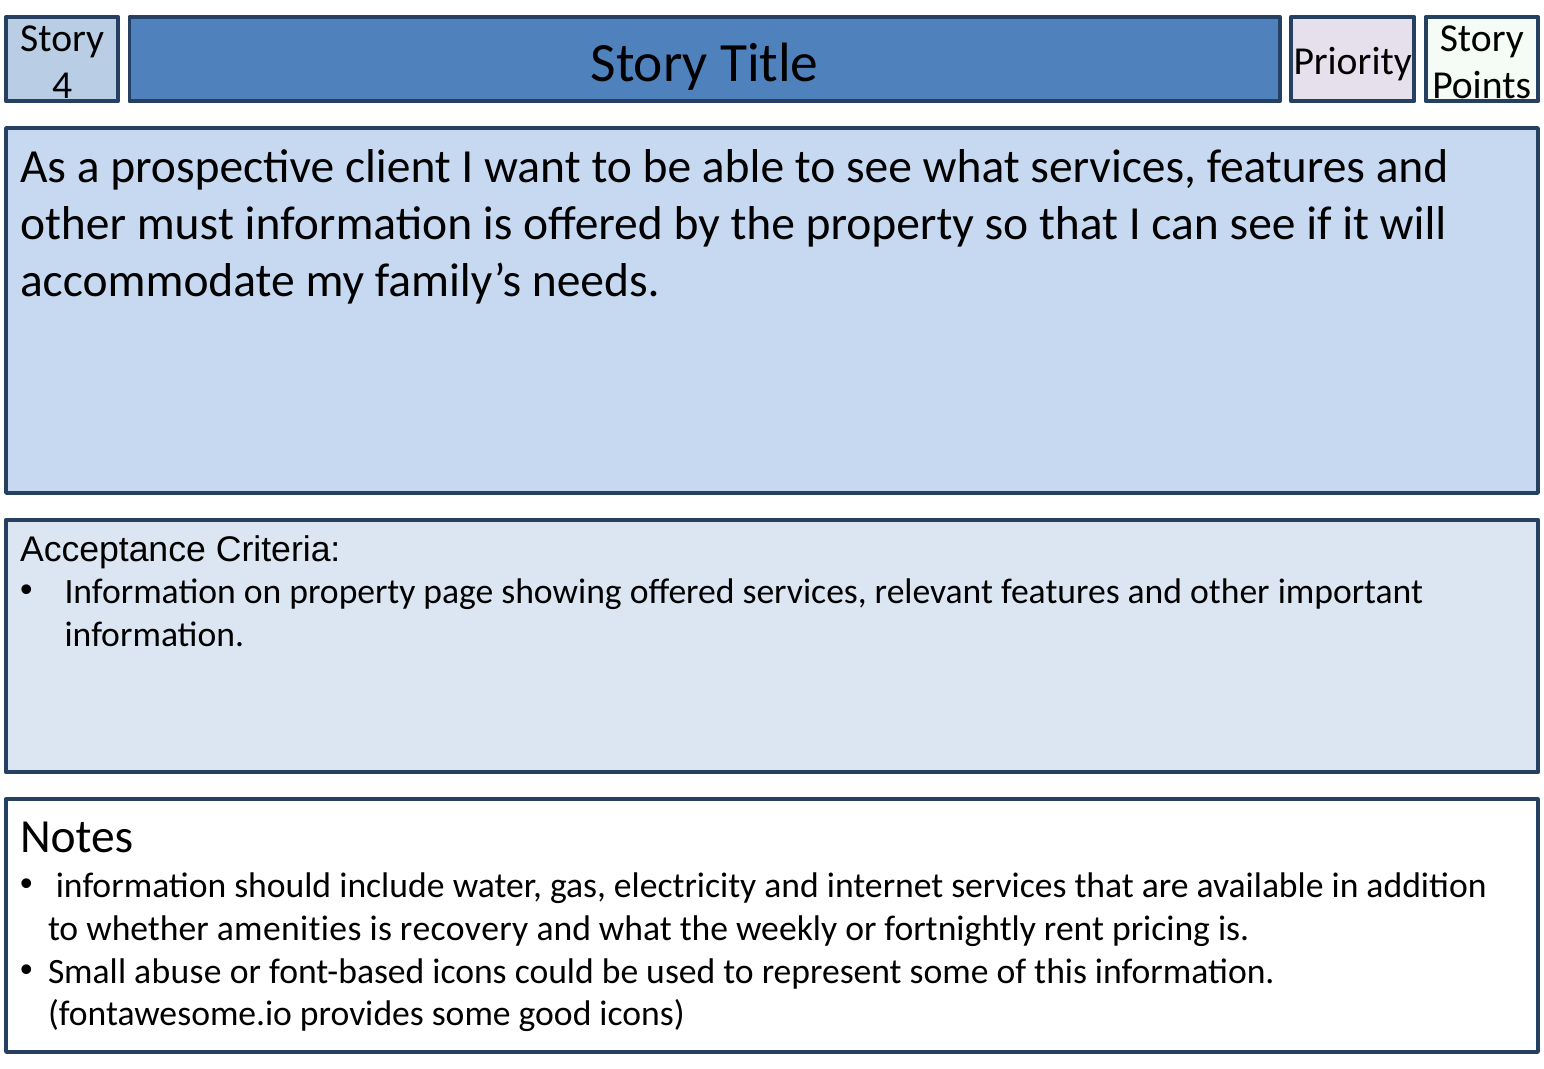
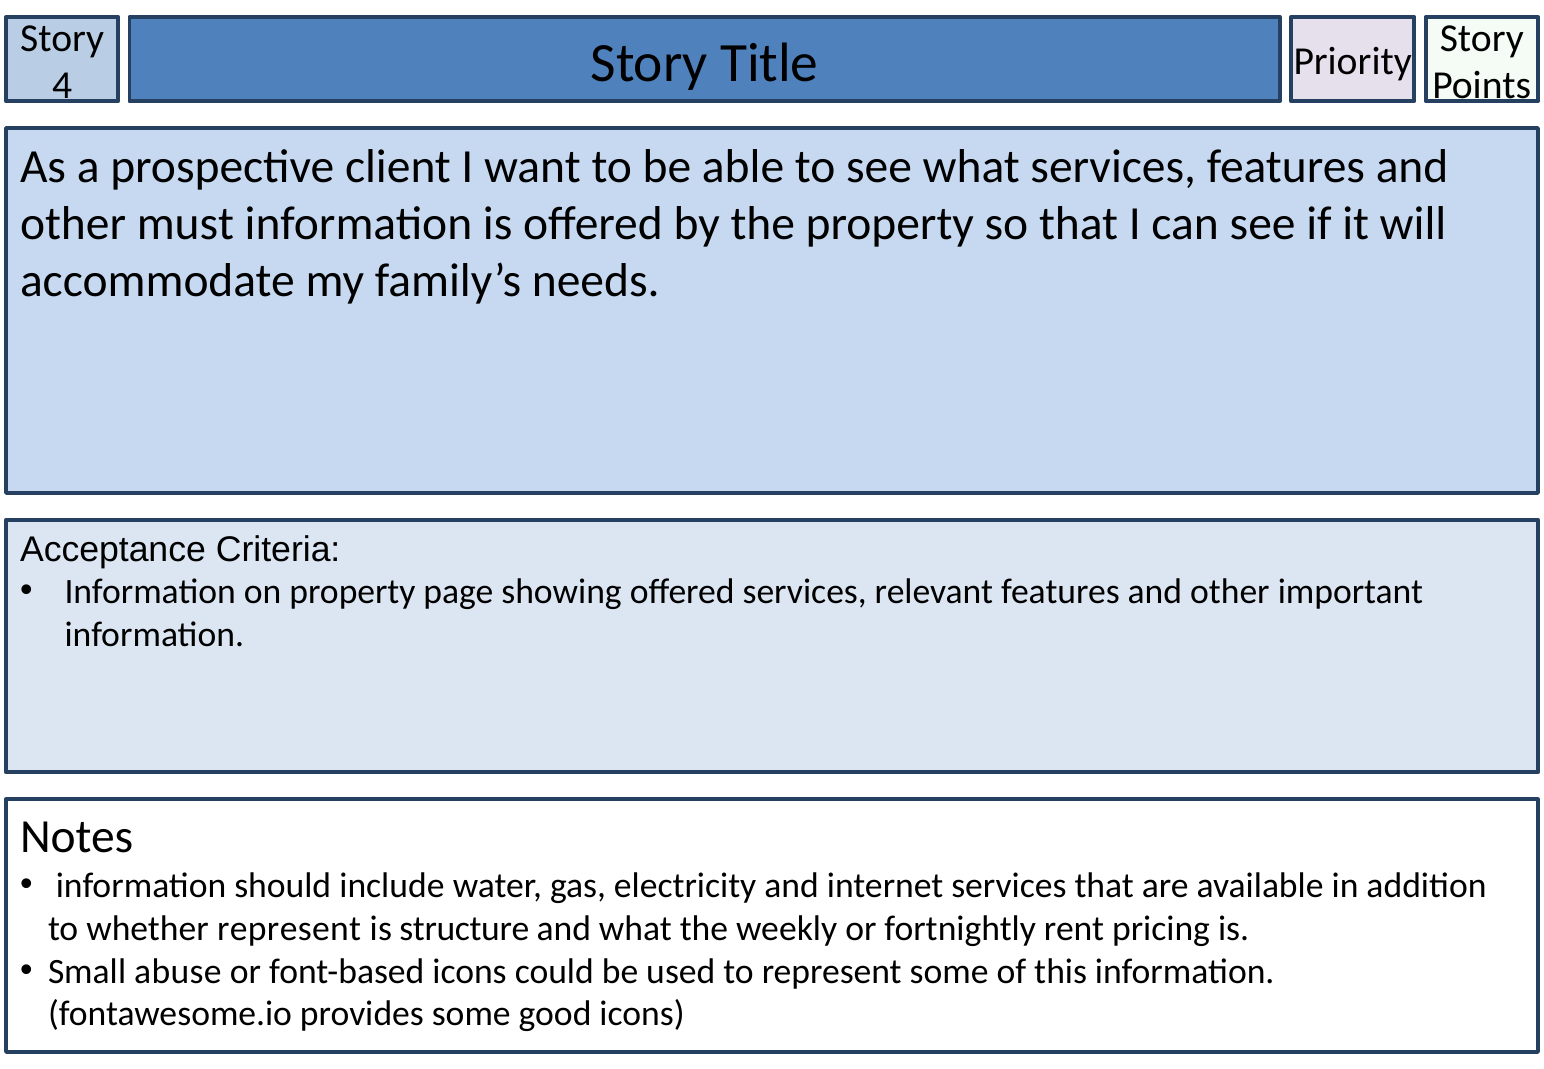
whether amenities: amenities -> represent (289, 929)
recovery: recovery -> structure (464, 929)
